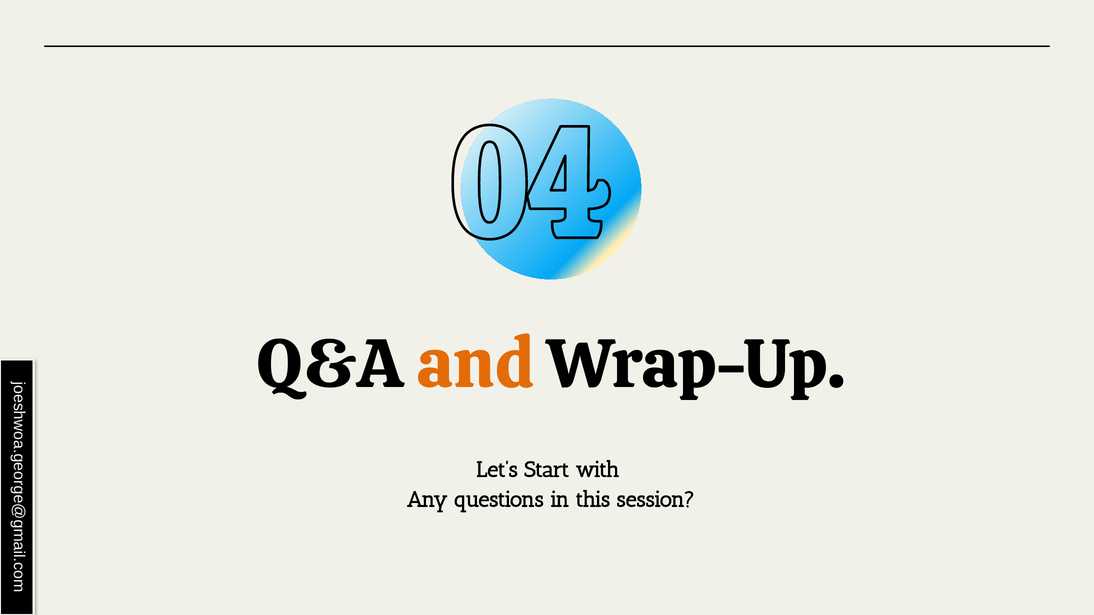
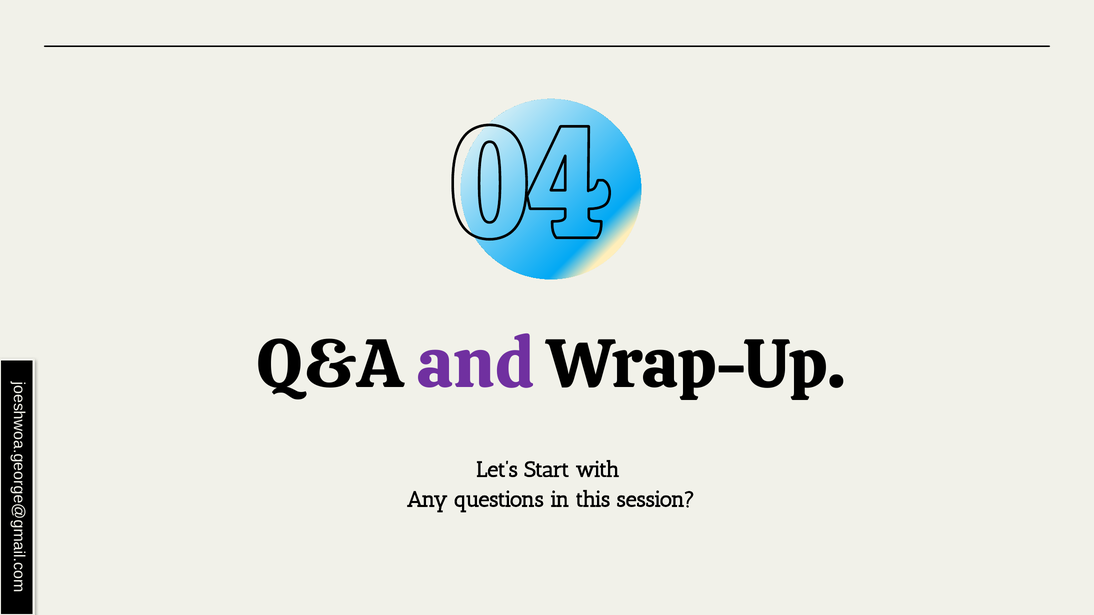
and colour: orange -> purple (475, 365)
